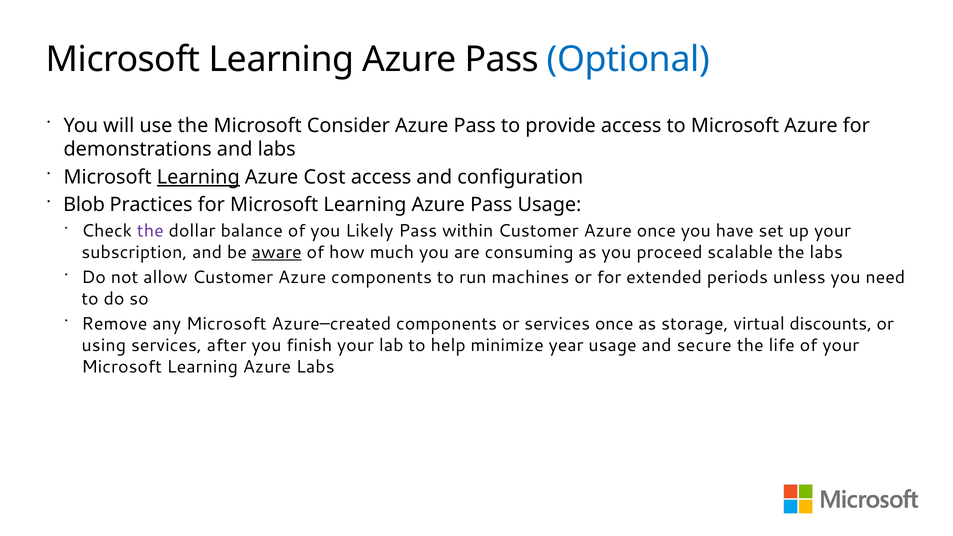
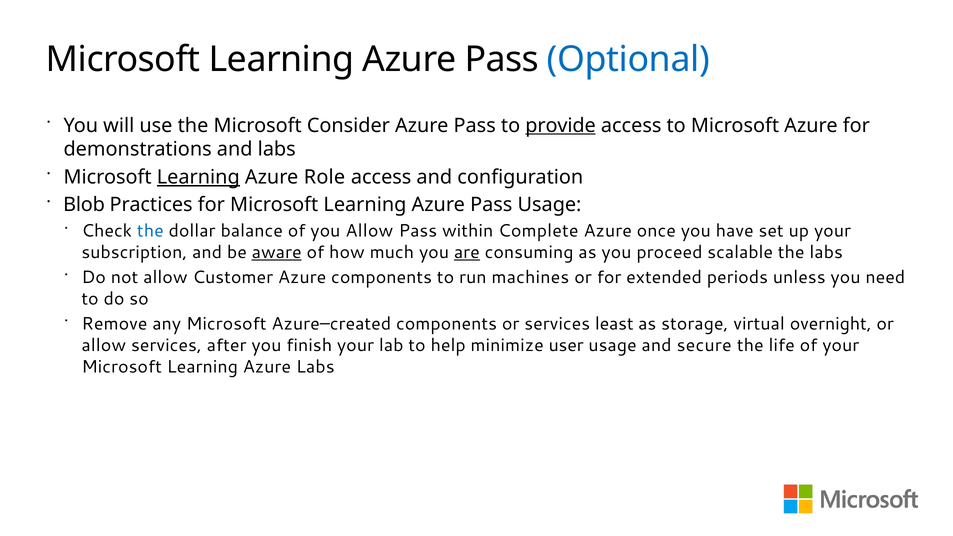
provide underline: none -> present (561, 126)
Cost: Cost -> Role (325, 177)
the colour: purple -> blue (150, 231)
you Likely: Likely -> Allow (369, 231)
within Customer: Customer -> Complete (538, 231)
are underline: none -> present (467, 252)
services once: once -> least (614, 324)
discounts: discounts -> overnight (831, 324)
using: using -> allow (104, 345)
year: year -> user (566, 345)
